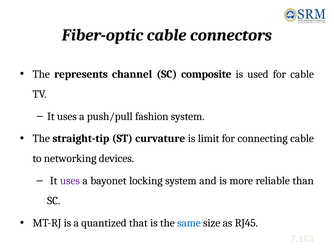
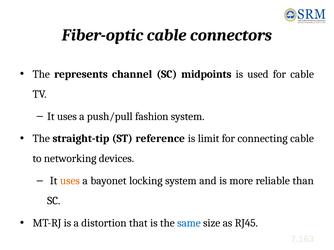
composite: composite -> midpoints (206, 74)
curvature: curvature -> reference (160, 139)
uses colour: purple -> orange (70, 181)
quantized: quantized -> distortion (104, 223)
